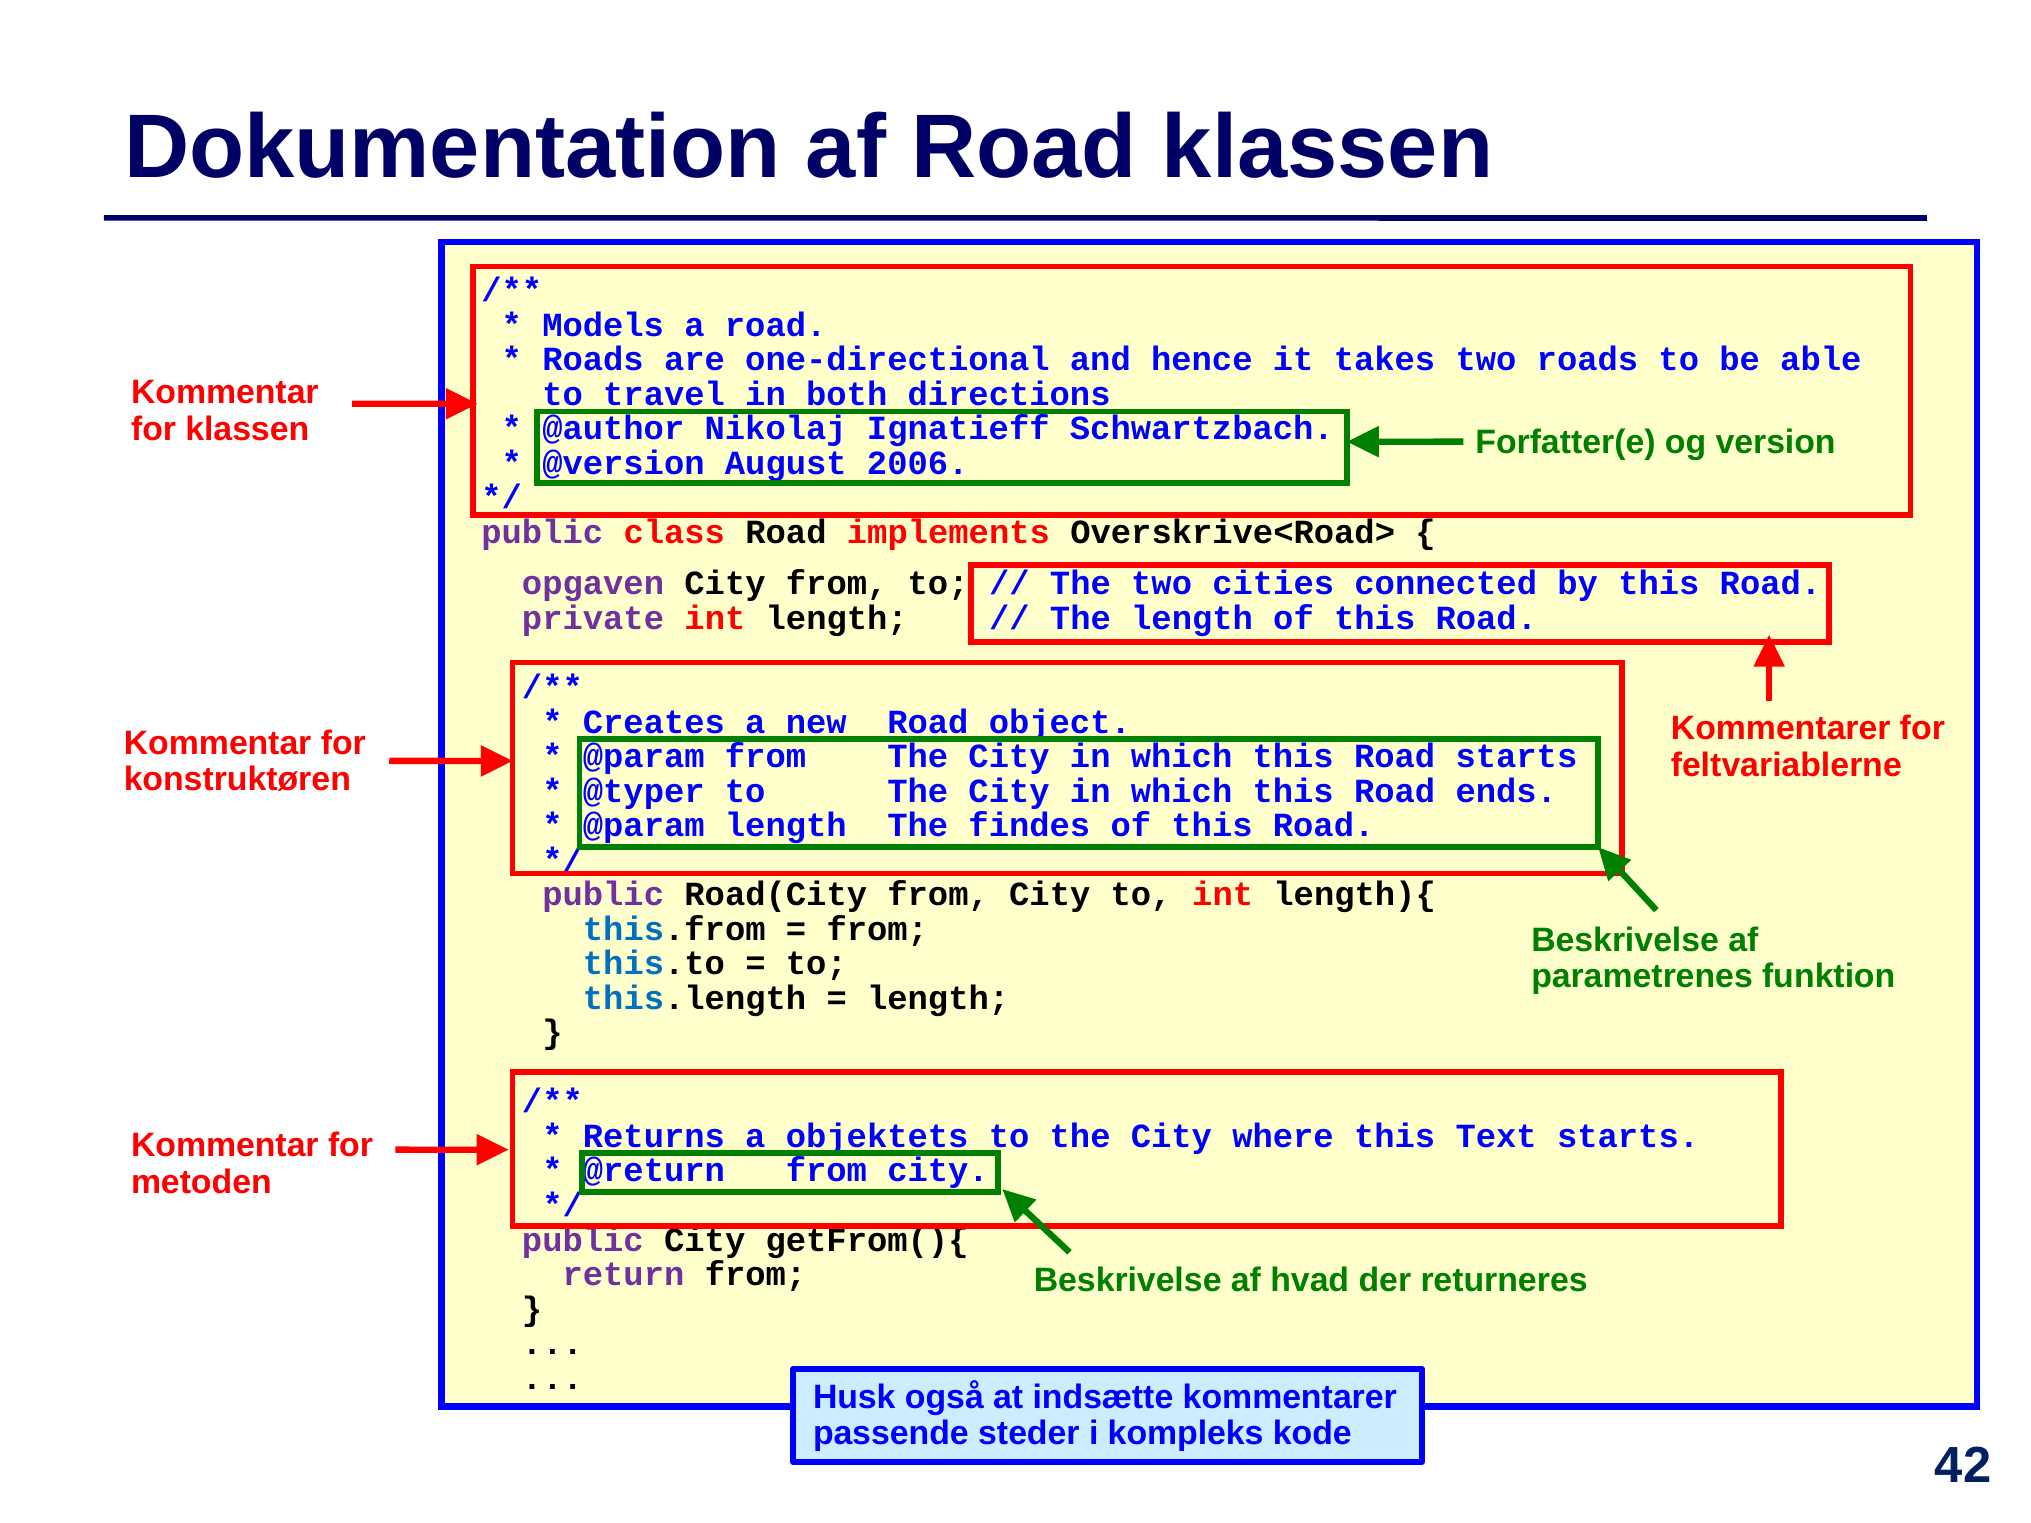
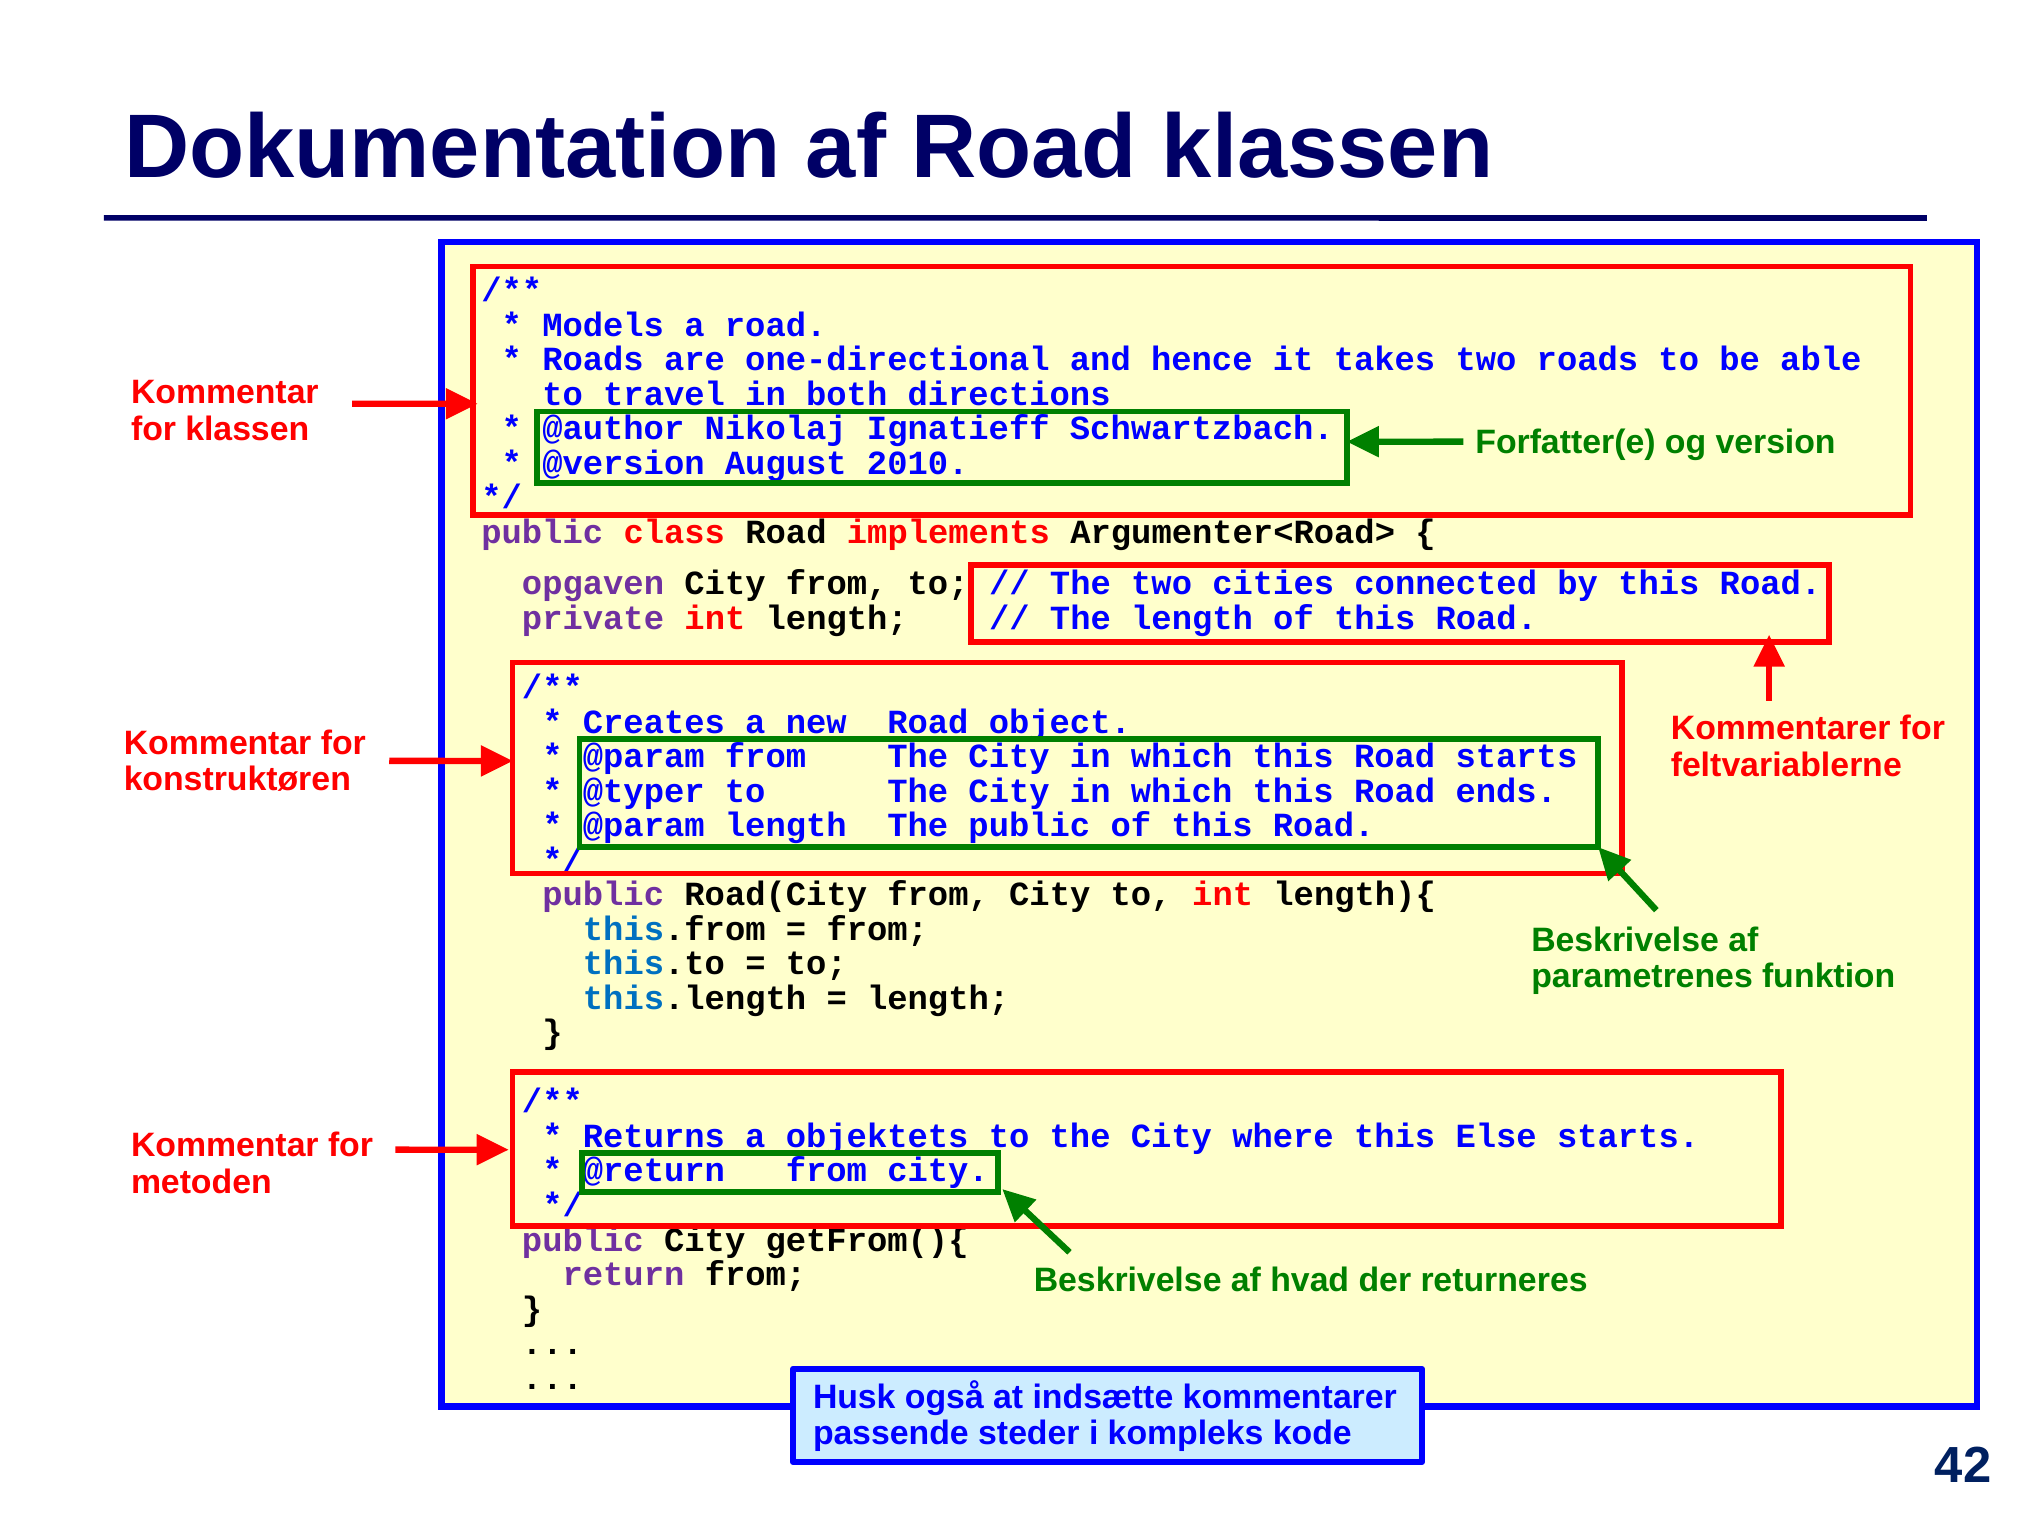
2006: 2006 -> 2010 (918, 463)
Overskrive<Road>: Overskrive<Road> -> Argumenter<Road> (1233, 532)
The findes: findes -> public (1029, 826)
Text: Text -> Else (1496, 1136)
